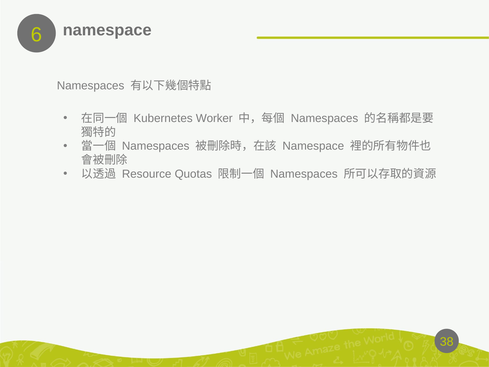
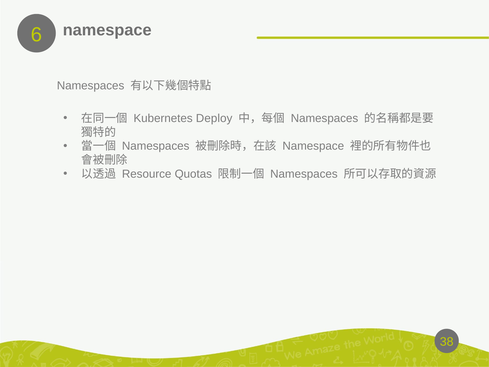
Worker: Worker -> Deploy (214, 118)
